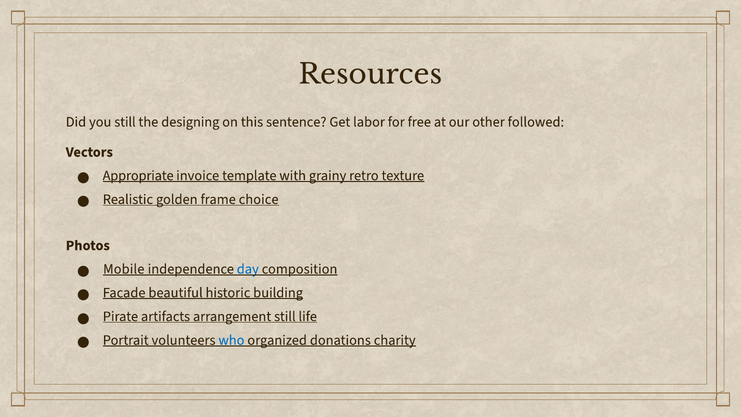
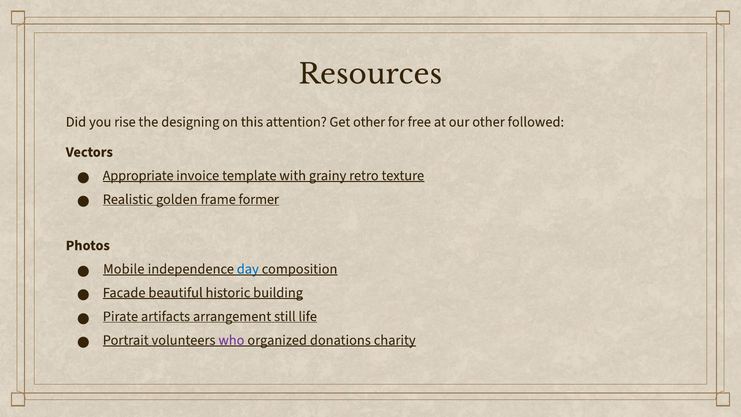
you still: still -> rise (125, 122)
sentence: sentence -> attention (296, 122)
Get labor: labor -> other (369, 122)
choice: choice -> former (259, 199)
who colour: blue -> purple (231, 340)
